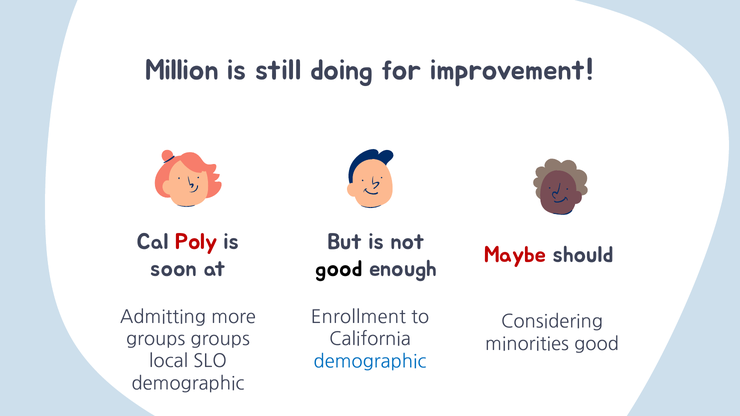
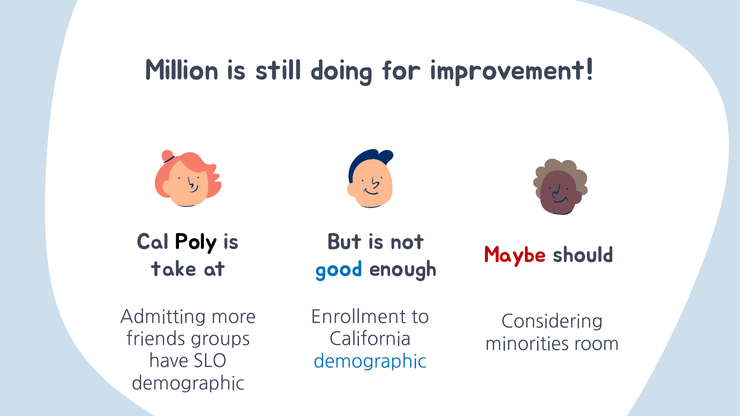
Poly colour: red -> black (196, 242)
soon: soon -> take (173, 269)
good colour: black -> blue (339, 269)
groups: groups -> friends (156, 339)
minorities good: good -> room (597, 344)
local: local -> have (169, 362)
